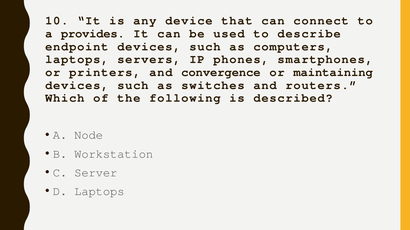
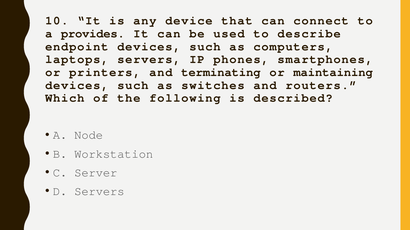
convergence: convergence -> terminating (221, 72)
D Laptops: Laptops -> Servers (99, 192)
